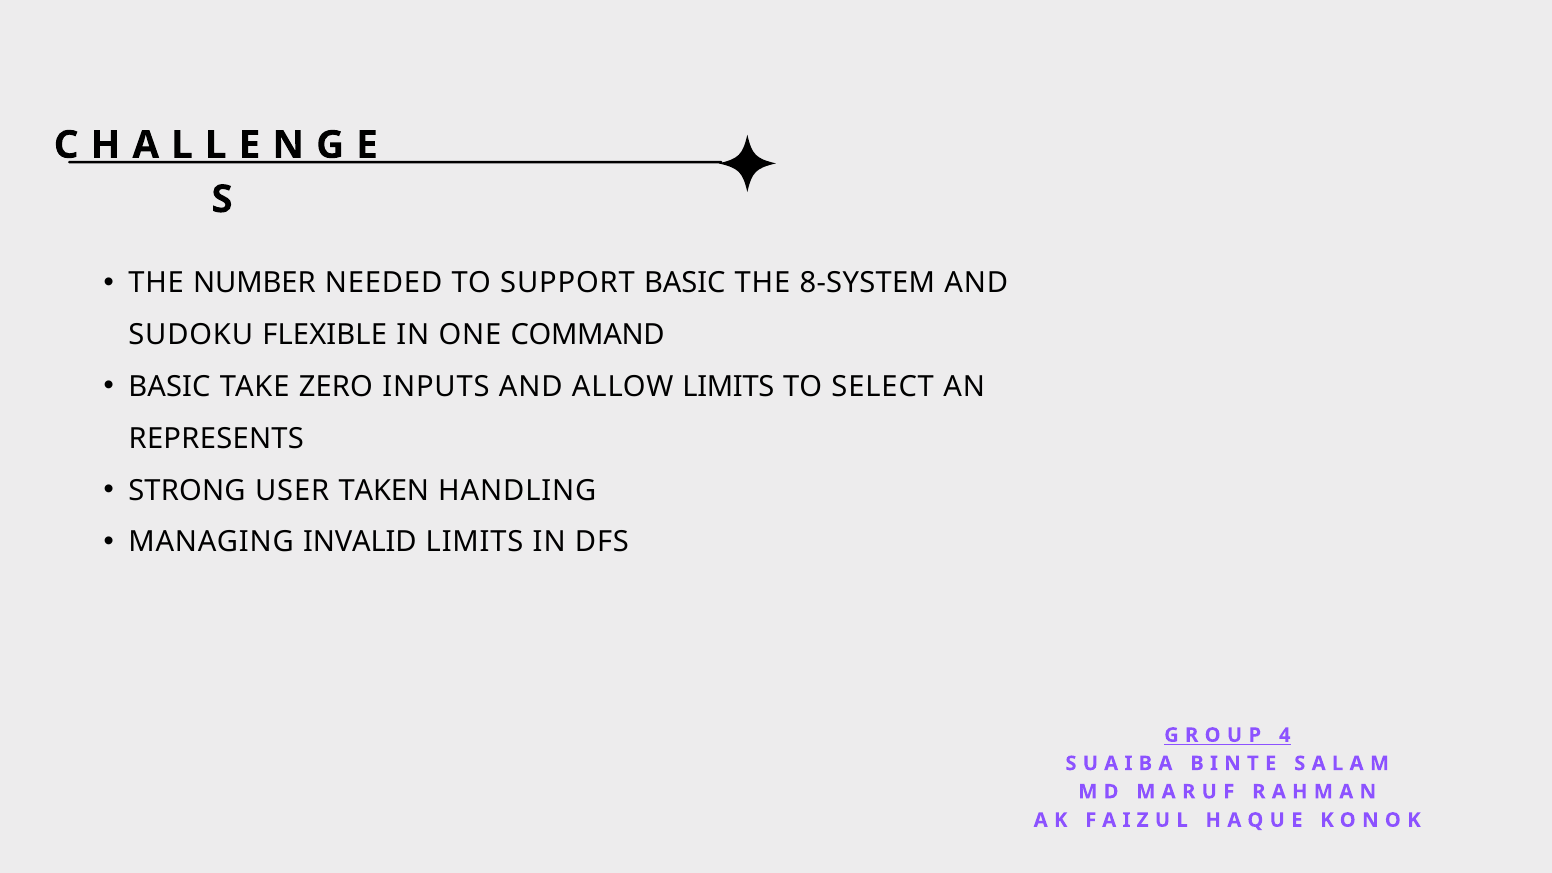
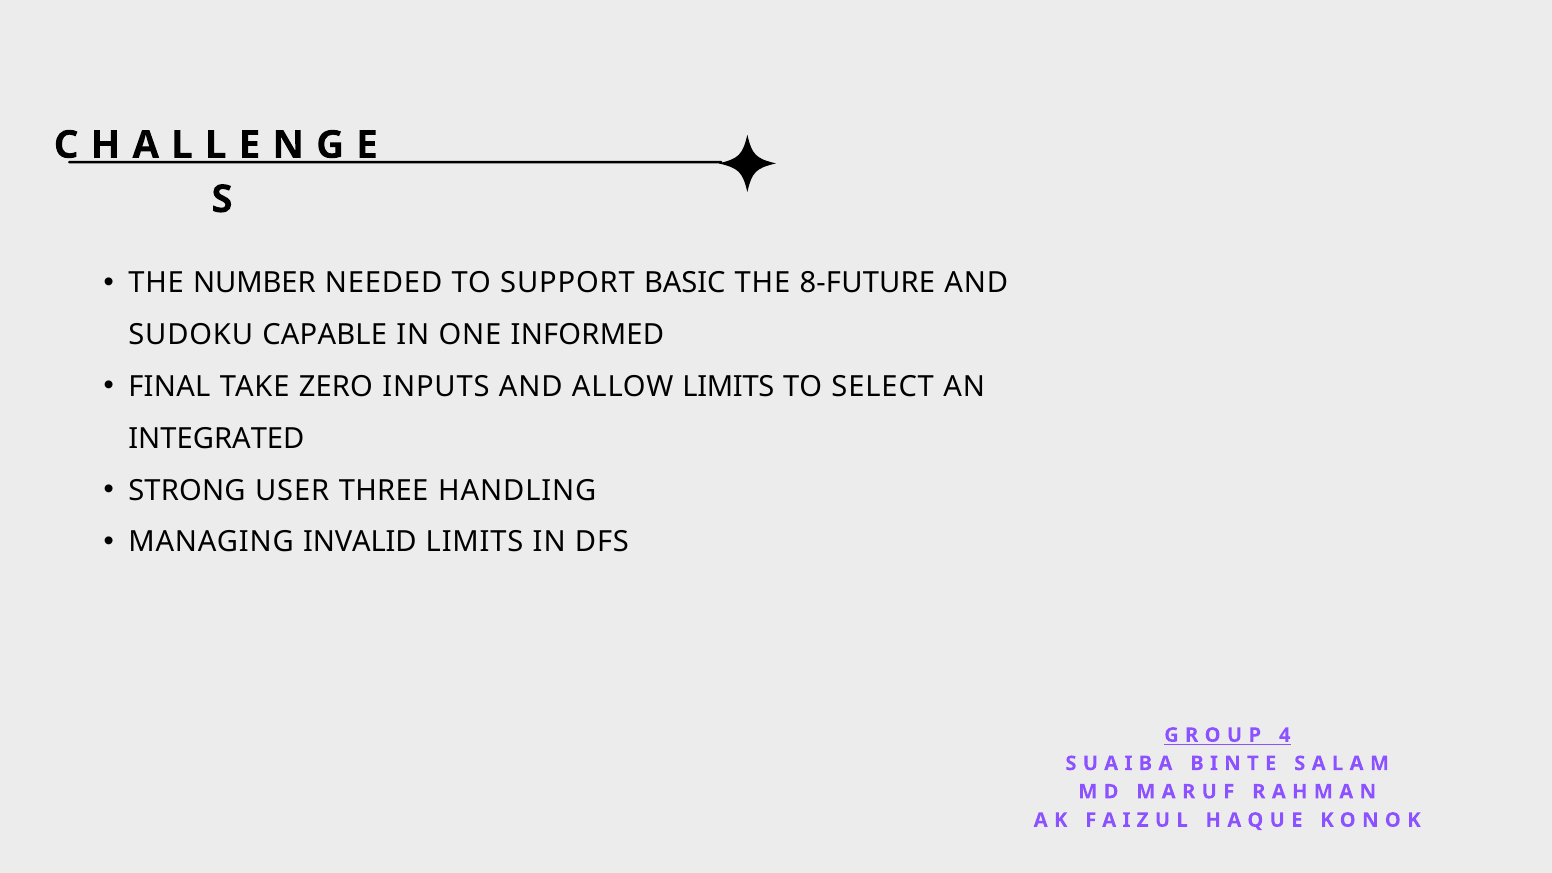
8-SYSTEM: 8-SYSTEM -> 8-FUTURE (867, 283)
FLEXIBLE: FLEXIBLE -> CAPABLE (325, 335)
COMMAND: COMMAND -> INFORMED (587, 335)
BASIC: BASIC -> FINAL (169, 387)
REPRESENTS: REPRESENTS -> INTEGRATED (216, 439)
TAKEN: TAKEN -> THREE (384, 490)
